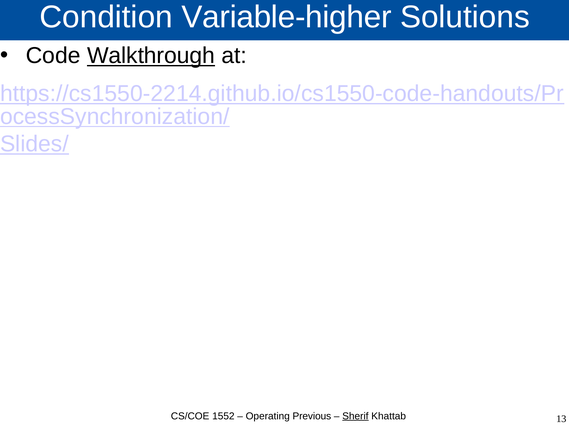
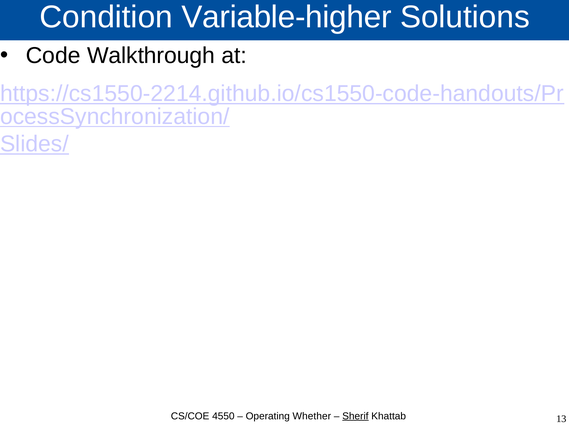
Walkthrough underline: present -> none (151, 56)
1552: 1552 -> 4550 (223, 416)
Previous: Previous -> Whether (312, 416)
